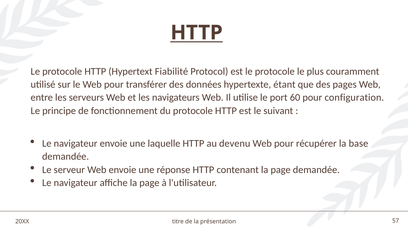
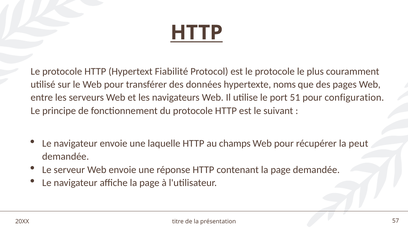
étant: étant -> noms (285, 85)
60: 60 -> 51 (295, 98)
devenu: devenu -> champs (235, 144)
base: base -> peut (358, 144)
